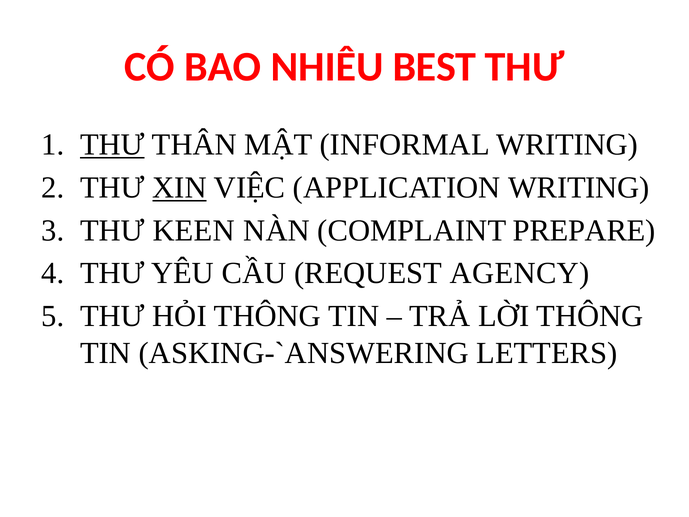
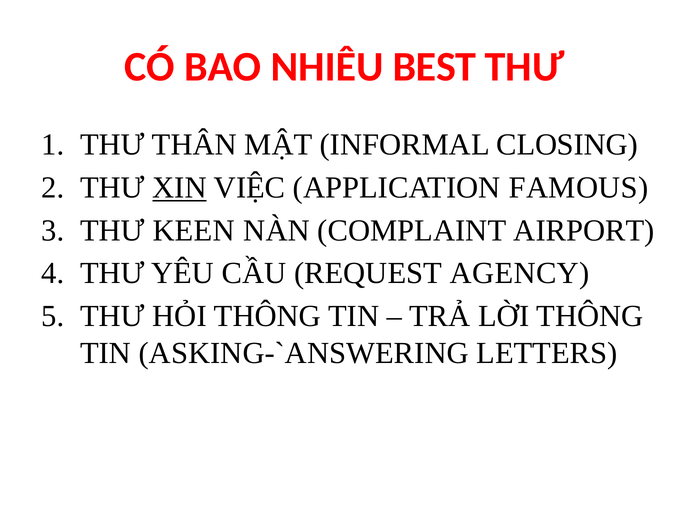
THƯ underline: present -> none (112, 145)
INFORMAL WRITING: WRITING -> CLOSING (567, 145)
APPLICATION WRITING: WRITING -> FAMOUS (579, 187)
PREPARE: PREPARE -> AIRPORT (584, 230)
